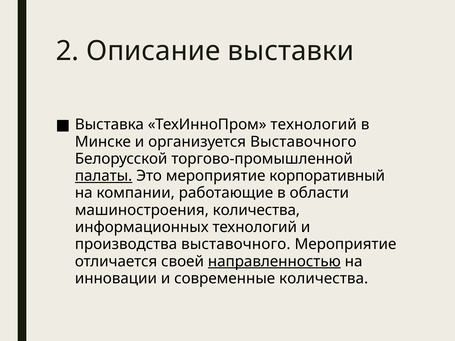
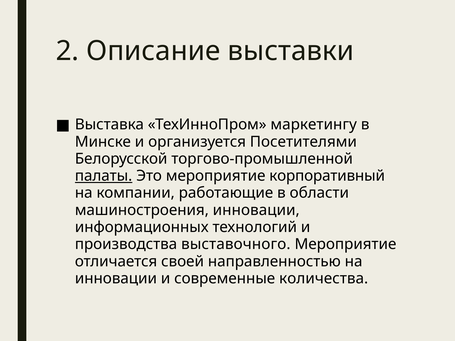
ТехИнноПром технологий: технологий -> маркетингу (314, 125)
организуется Выставочного: Выставочного -> Посетителями (303, 142)
машиностроения количества: количества -> инновации (256, 210)
направленностью underline: present -> none (274, 262)
